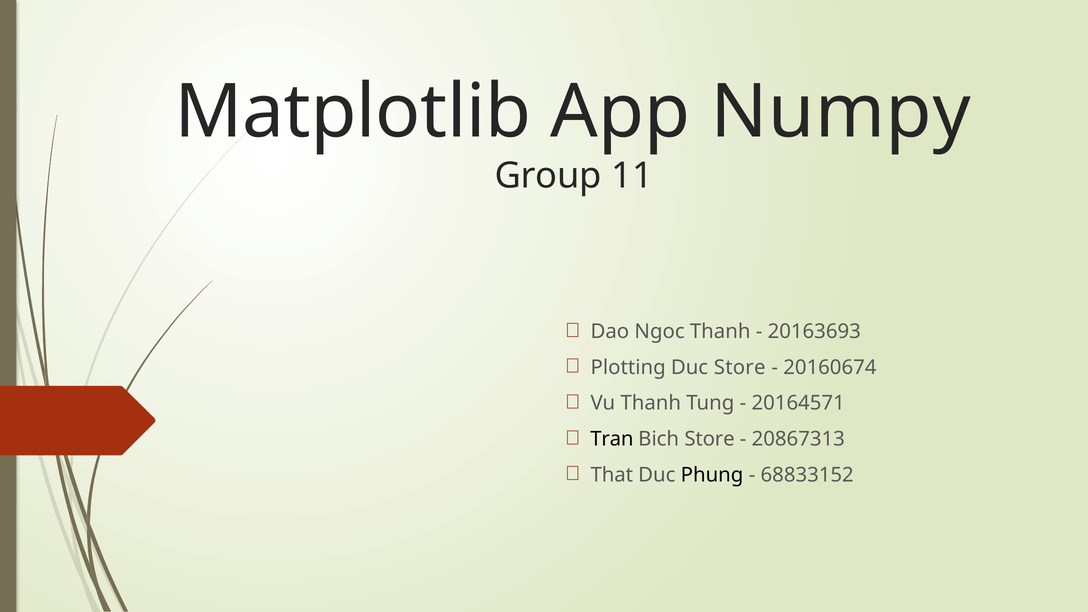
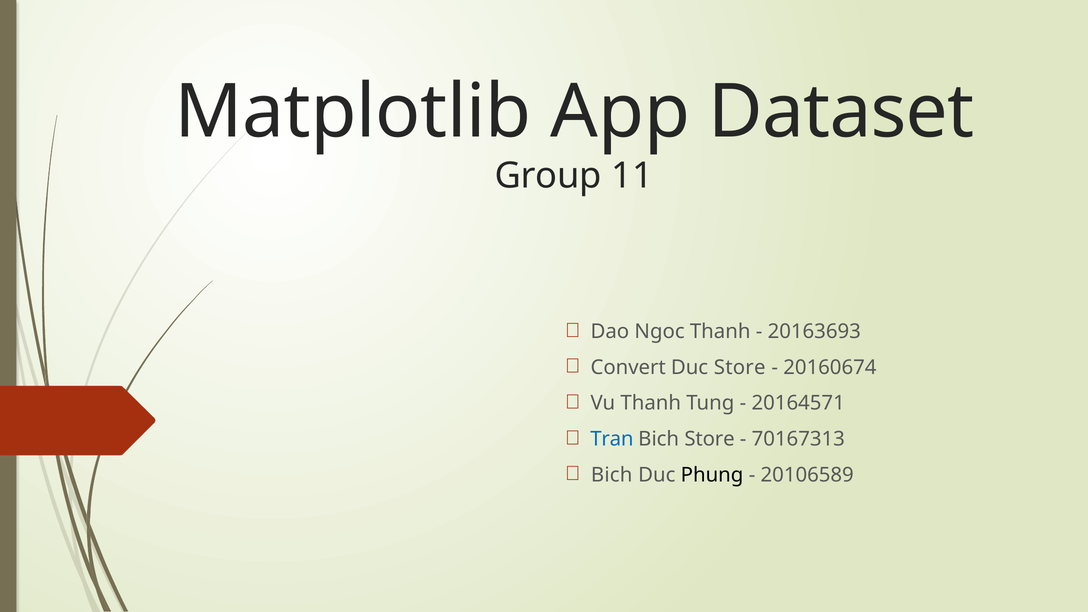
Numpy: Numpy -> Dataset (841, 112)
Plotting: Plotting -> Convert (628, 367)
Tran colour: black -> blue (612, 439)
20867313: 20867313 -> 70167313 (798, 439)
That: That -> Bich (612, 475)
68833152: 68833152 -> 20106589 (807, 475)
